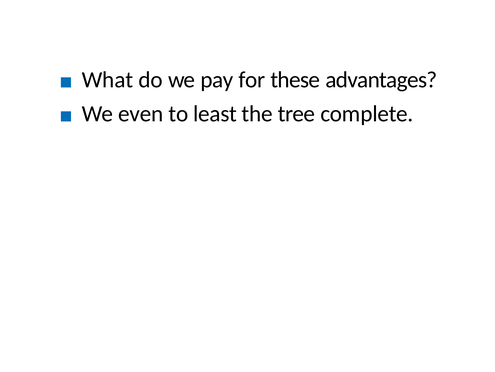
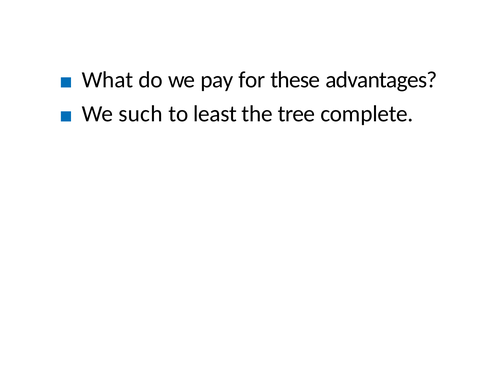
even: even -> such (141, 114)
